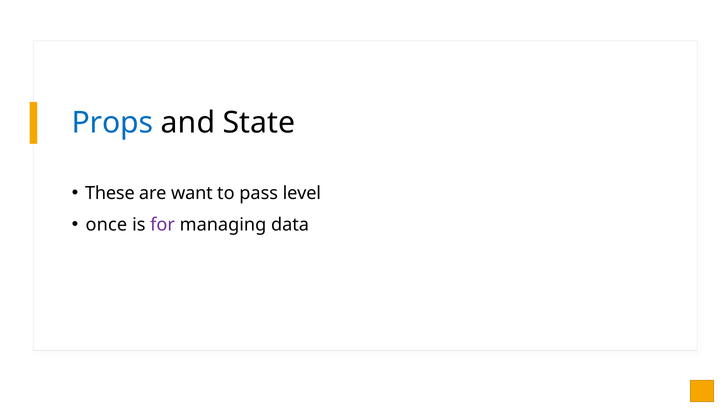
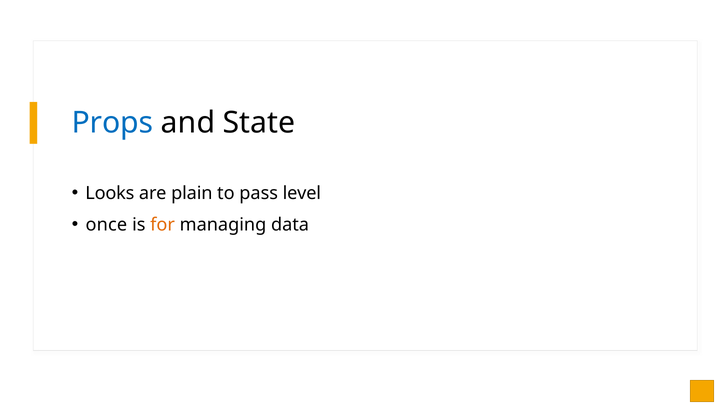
These: These -> Looks (110, 193)
want: want -> plain (192, 193)
for colour: purple -> orange (163, 225)
